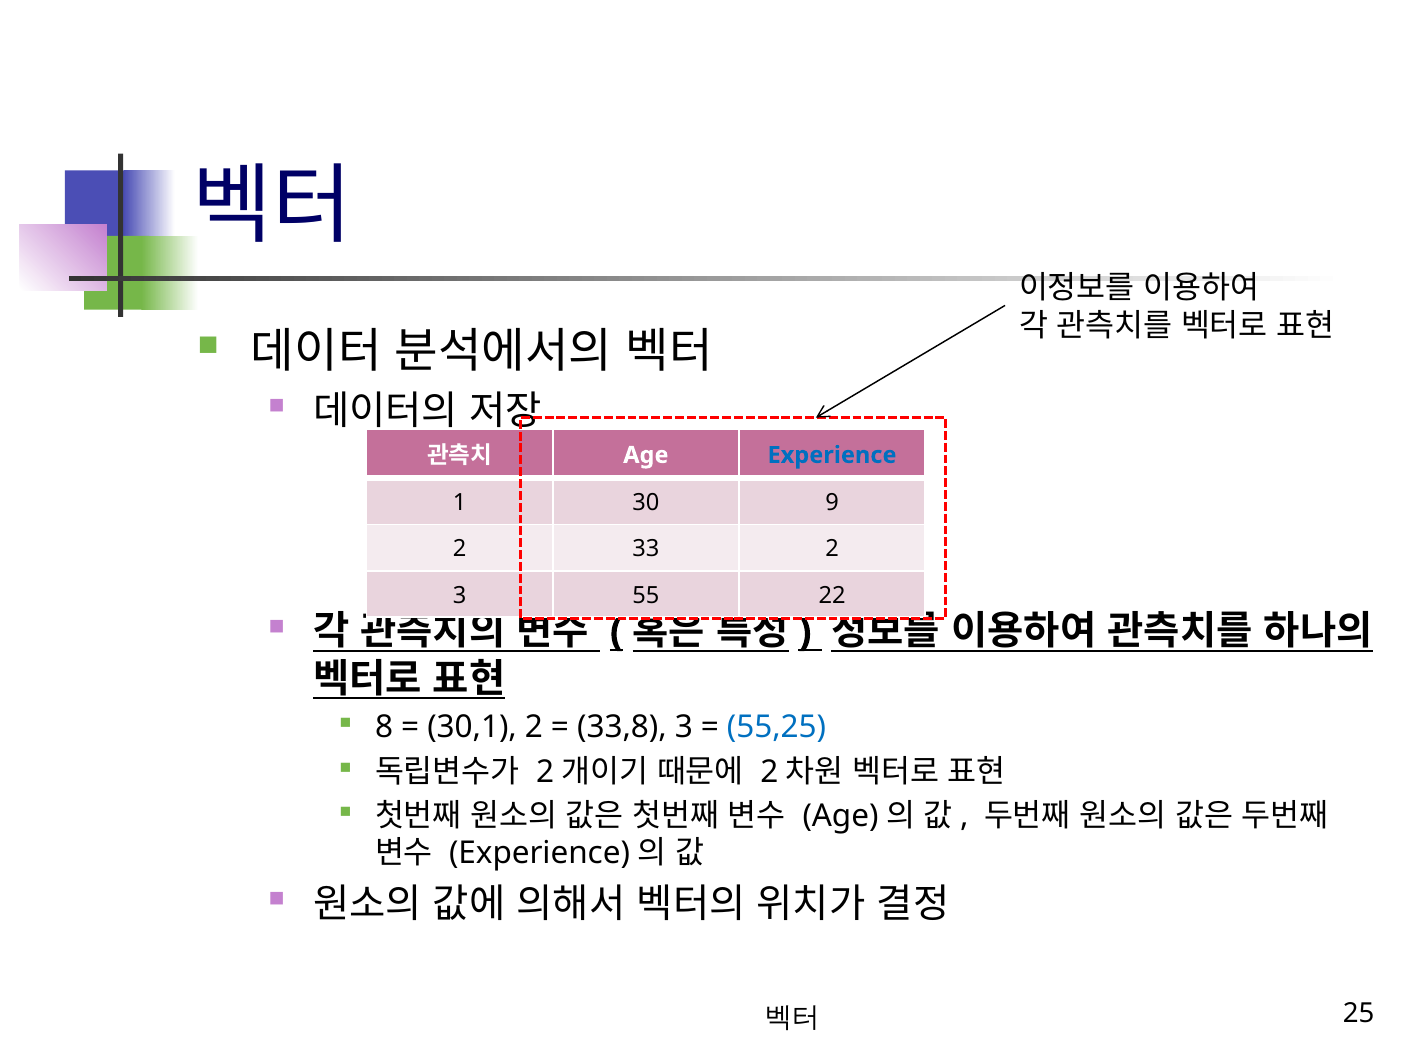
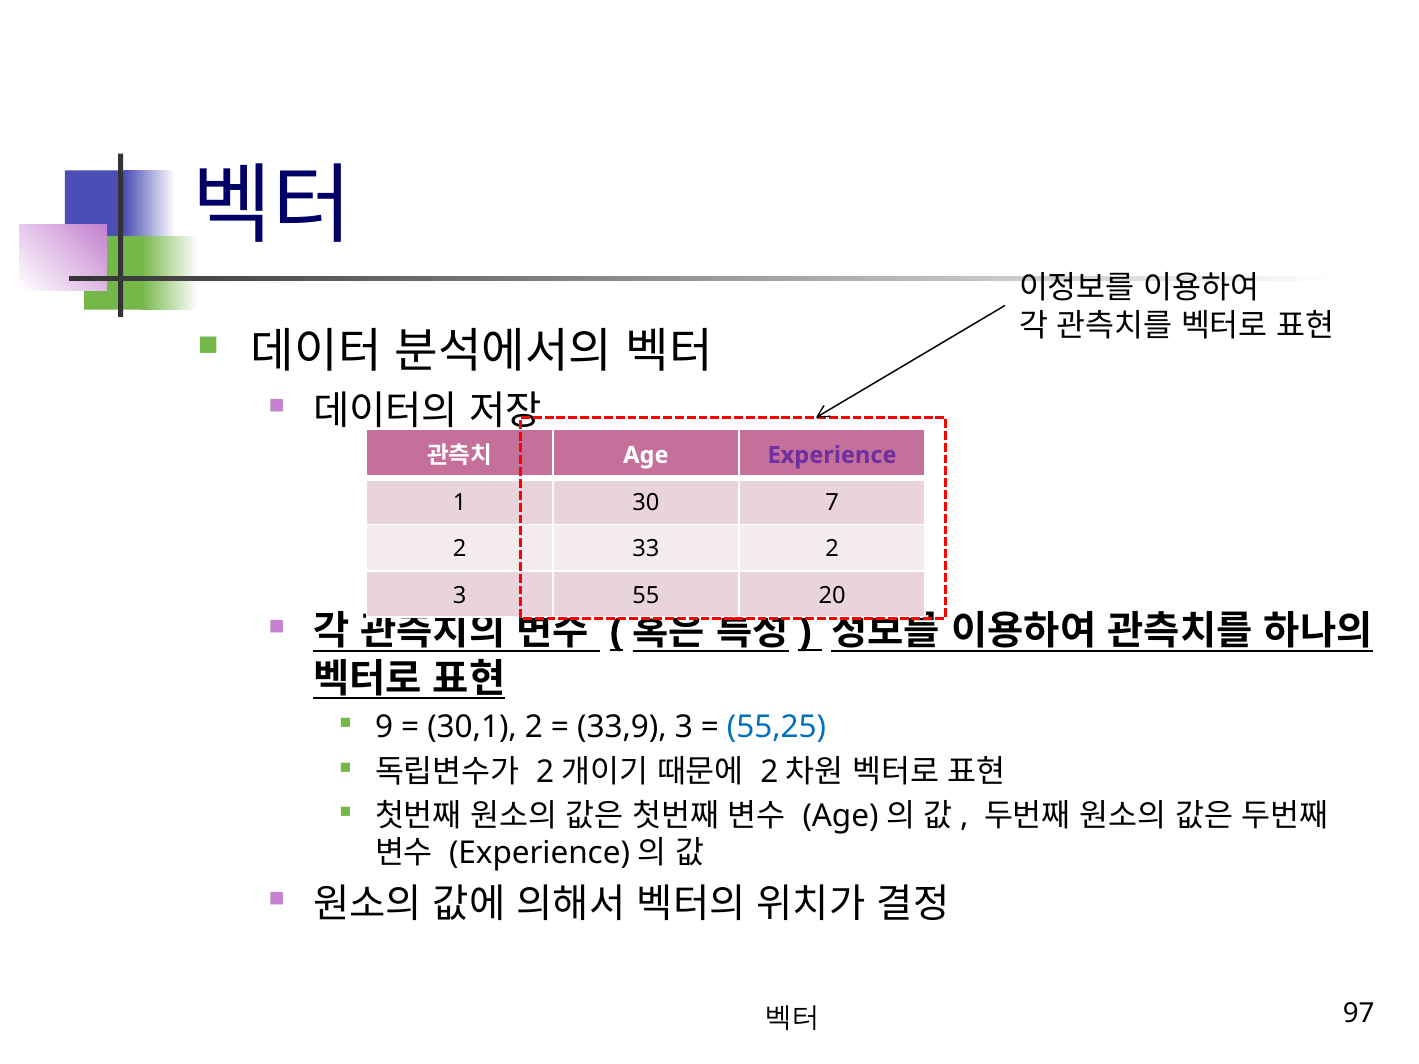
Experience colour: blue -> purple (832, 455)
9: 9 -> 7 (832, 503)
22: 22 -> 20 (832, 596)
8: 8 -> 9 (384, 728)
33,8: 33,8 -> 33,9 (622, 728)
25: 25 -> 97 (1359, 1014)
